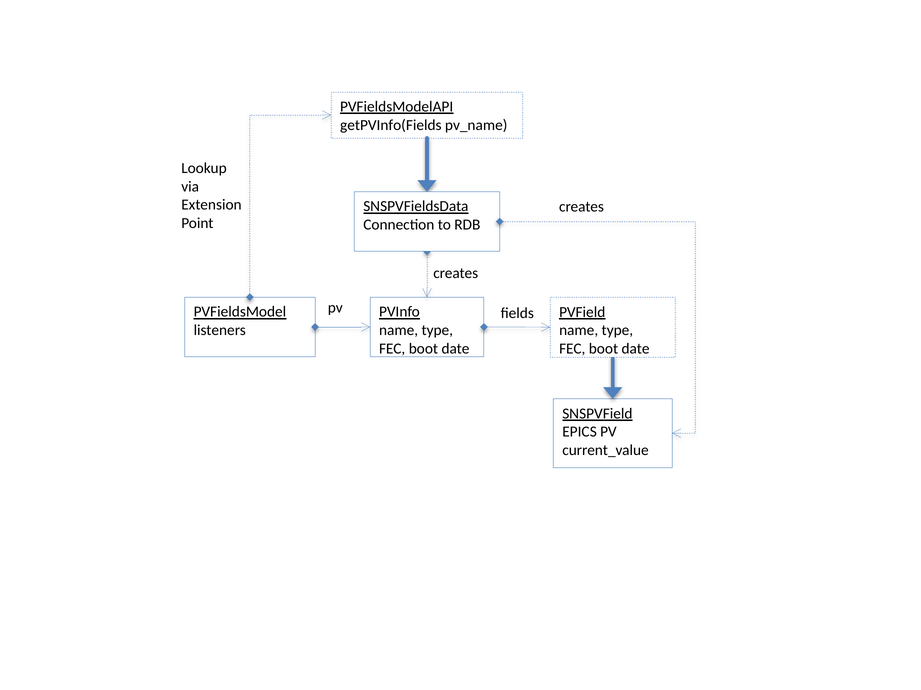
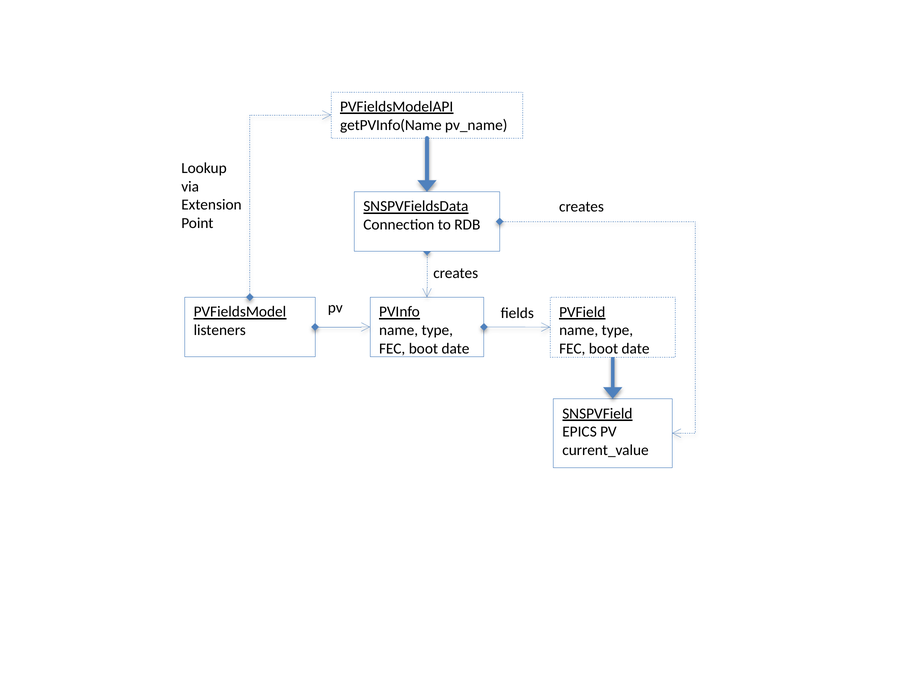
getPVInfo(Fields: getPVInfo(Fields -> getPVInfo(Name (391, 125)
